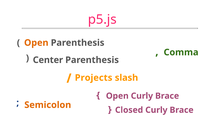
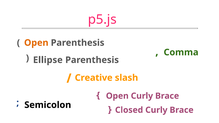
Center: Center -> Ellipse (48, 60)
Projects: Projects -> Creative (94, 78)
Semicolon colour: orange -> black (48, 105)
